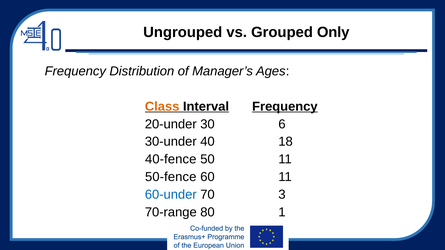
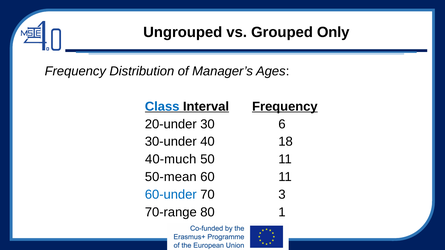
Class colour: orange -> blue (162, 107)
40-fence: 40-fence -> 40-much (171, 160)
50-fence: 50-fence -> 50-mean (171, 177)
